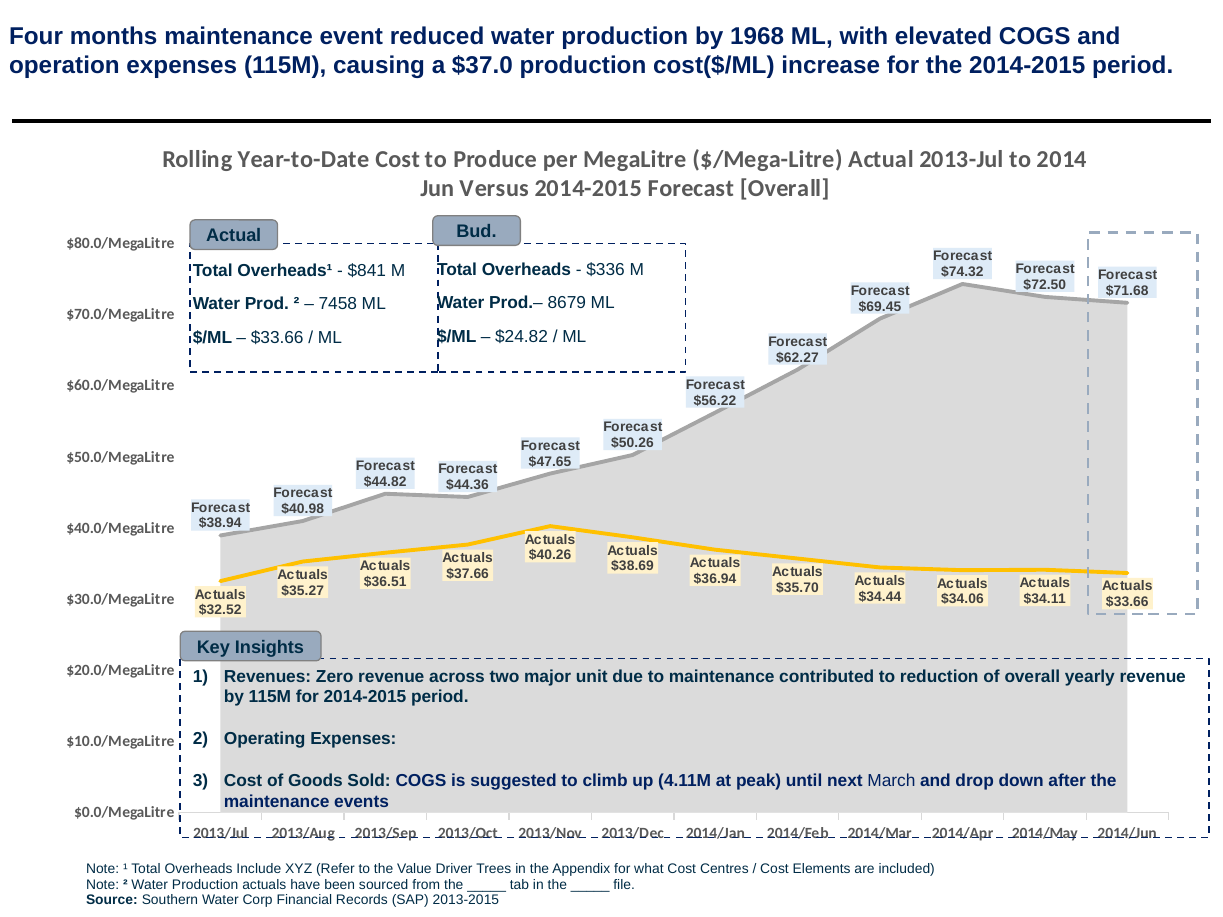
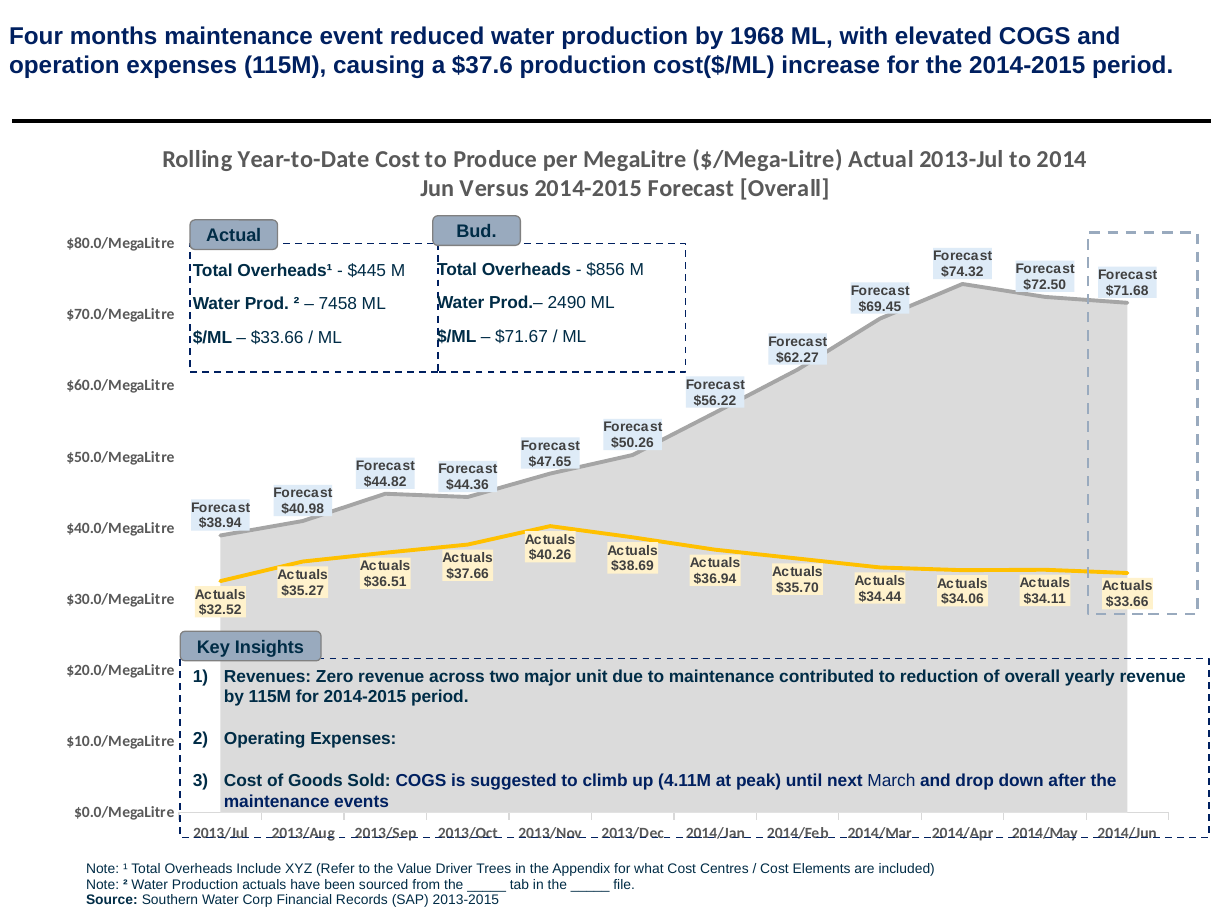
$37.0: $37.0 -> $37.6 (482, 65)
$336: $336 -> $856 (606, 270)
$841: $841 -> $445 (367, 271)
8679: 8679 -> 2490 (567, 302)
$24.82: $24.82 -> $71.67 (522, 337)
